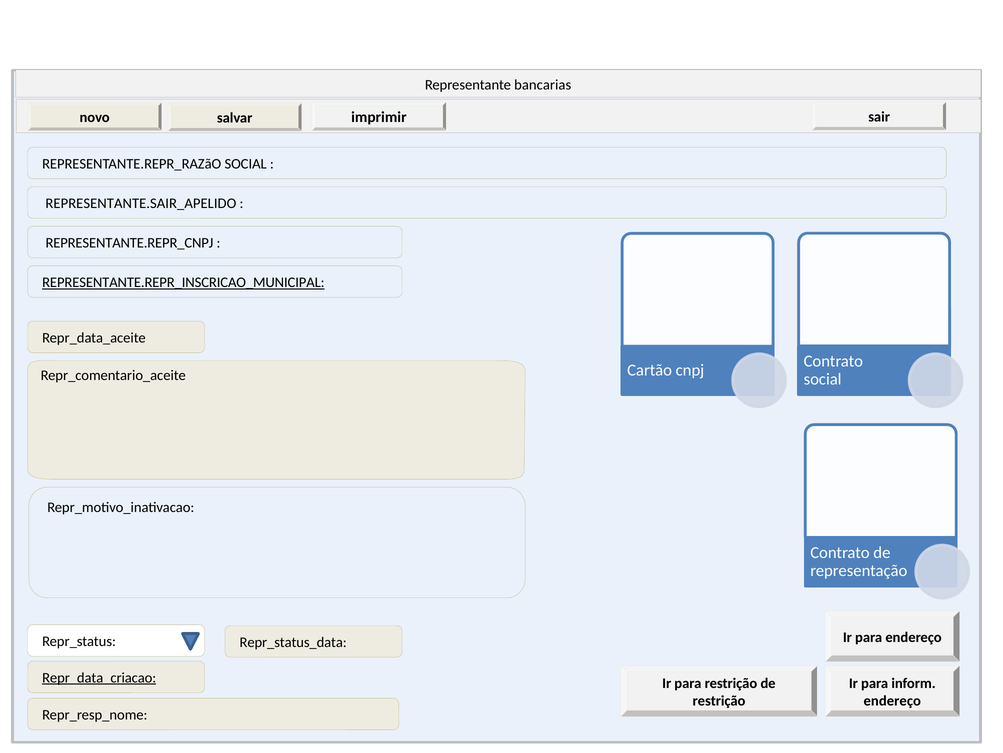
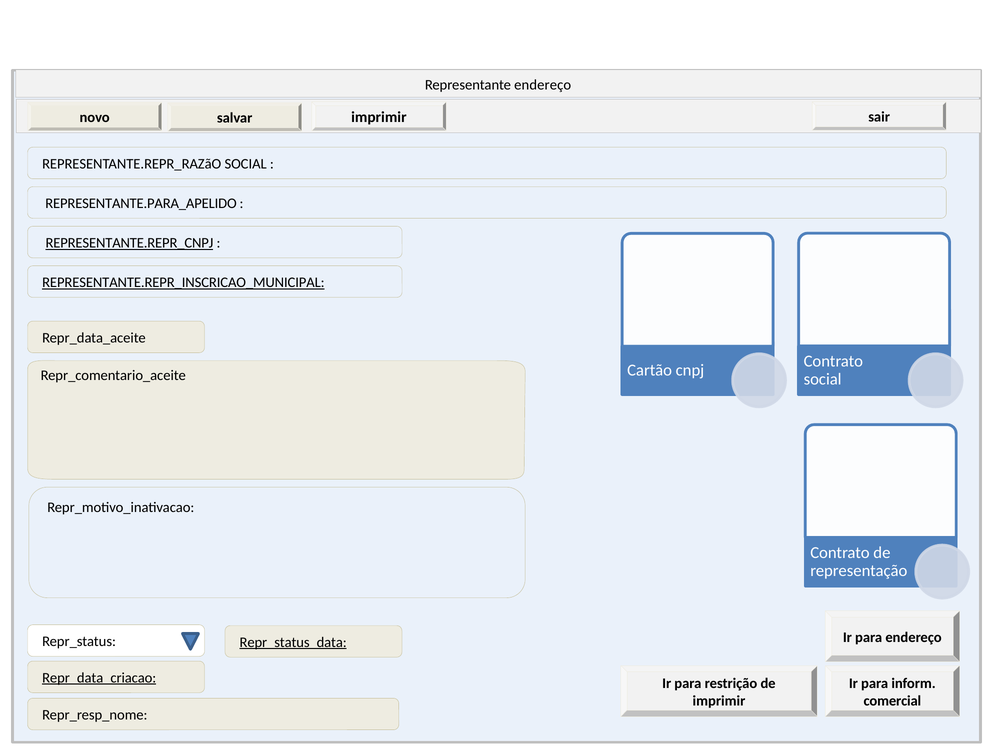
Representante bancarias: bancarias -> endereço (543, 85)
REPRESENTANTE.SAIR_APELIDO: REPRESENTANTE.SAIR_APELIDO -> REPRESENTANTE.PARA_APELIDO (141, 203)
REPRESENTANTE.REPR_CNPJ underline: none -> present (129, 243)
Repr_status_data underline: none -> present (293, 642)
restrição: restrição -> imprimir (719, 700)
endereço: endereço -> comercial (892, 700)
